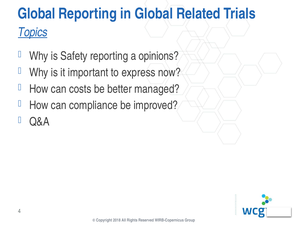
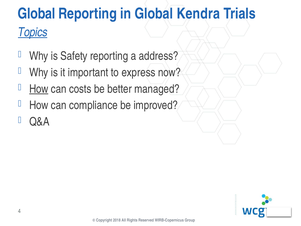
Related: Related -> Kendra (198, 14)
opinions: opinions -> address (159, 56)
How underline: none -> present (39, 89)
